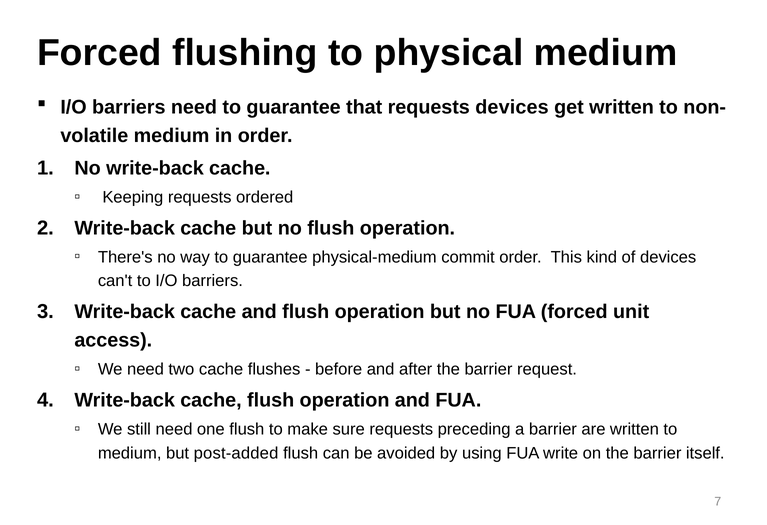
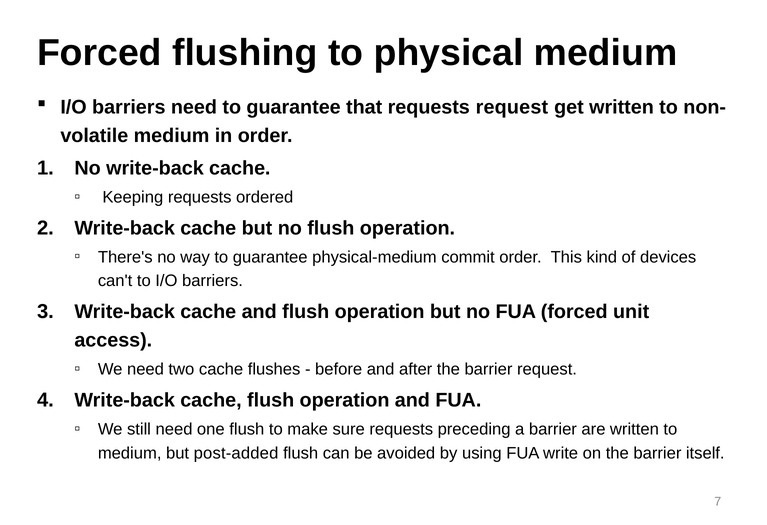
requests devices: devices -> request (512, 107)
